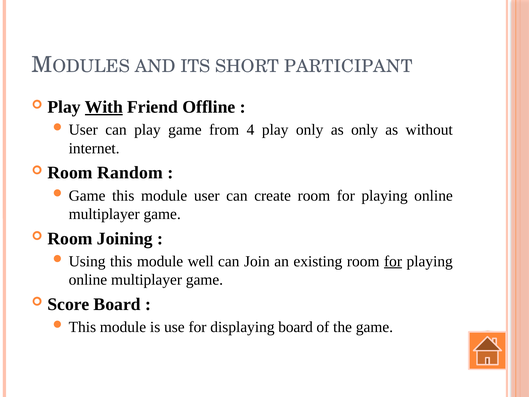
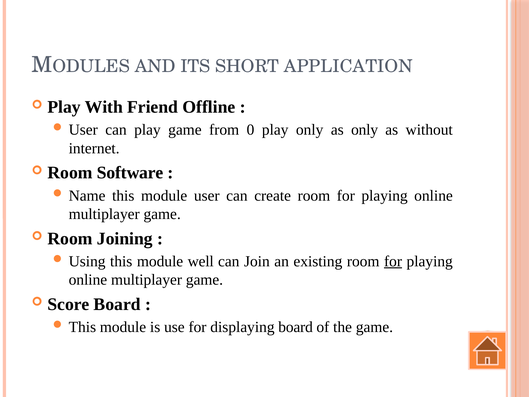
PARTICIPANT: PARTICIPANT -> APPLICATION (348, 66)
With underline: present -> none (104, 107)
4: 4 -> 0 (251, 130)
Random: Random -> Software (130, 173)
Game: Game -> Name (87, 195)
